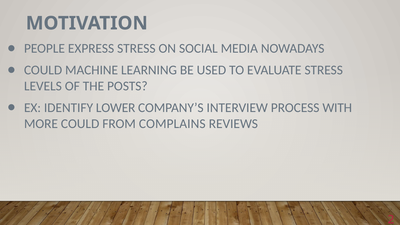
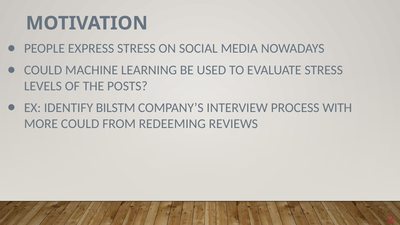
LOWER: LOWER -> BILSTM (116, 108)
COMPLAINS: COMPLAINS -> REDEEMING (172, 124)
